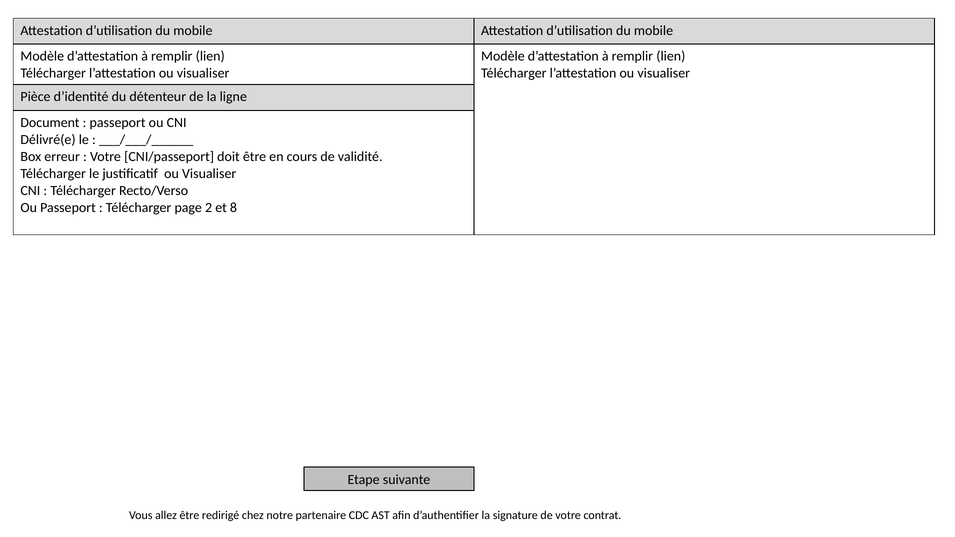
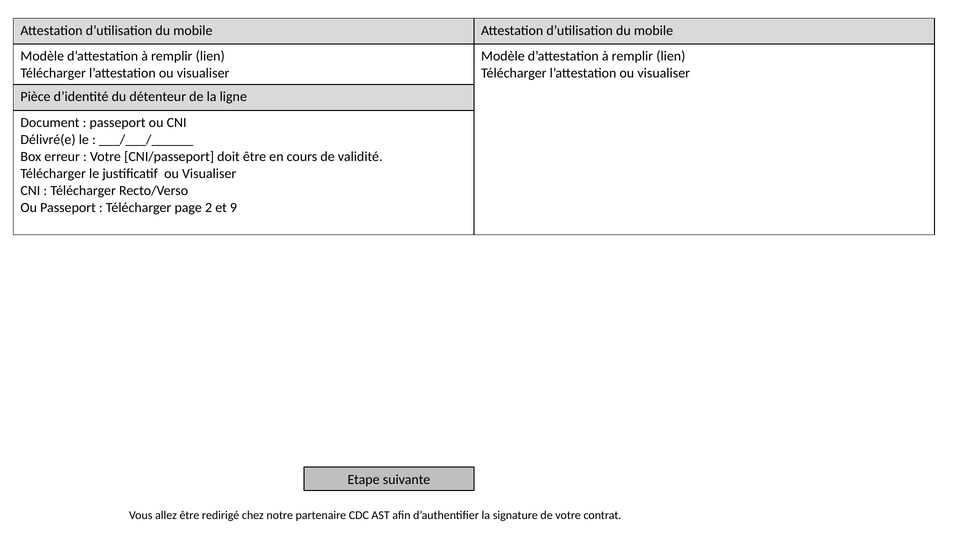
8: 8 -> 9 (234, 208)
